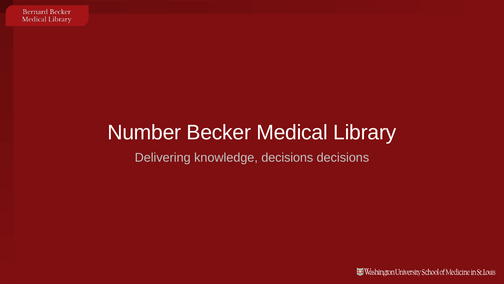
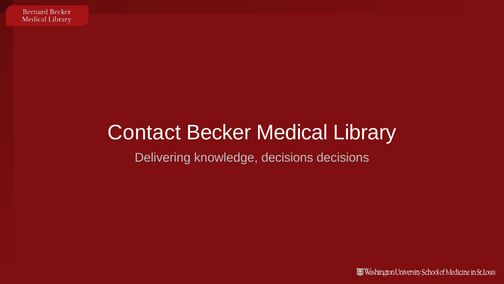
Number: Number -> Contact (144, 132)
